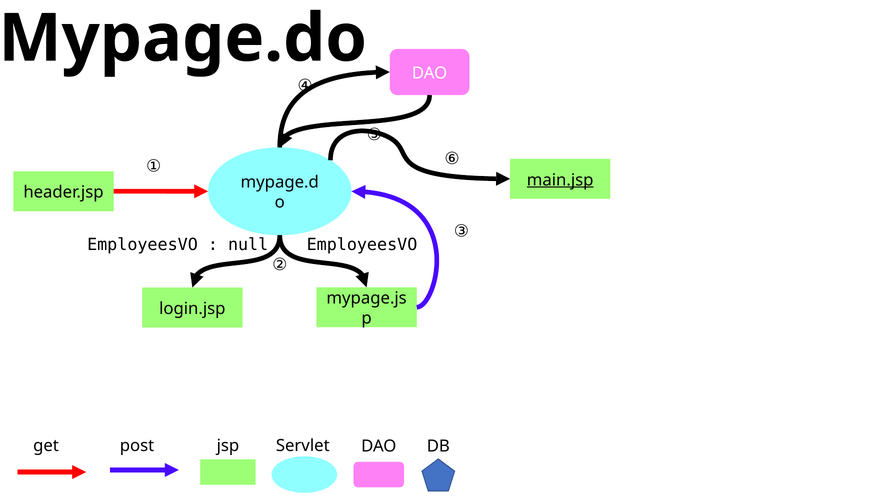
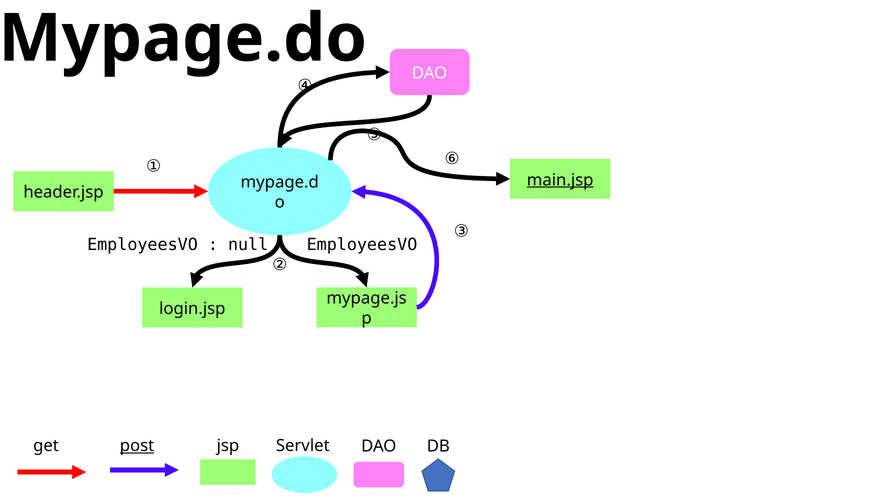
post underline: none -> present (137, 445)
